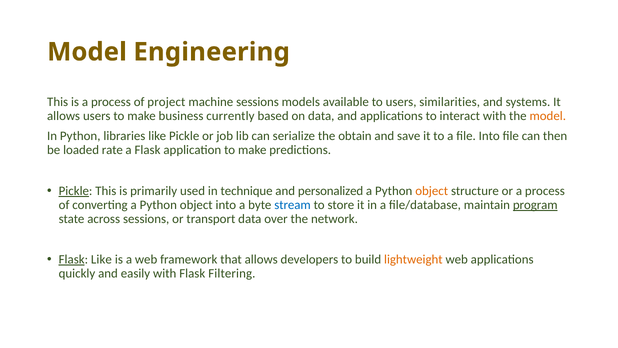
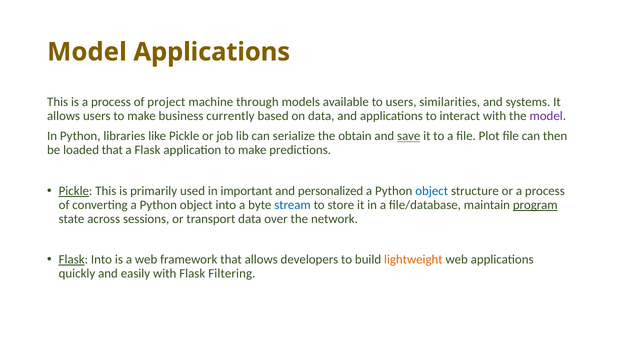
Model Engineering: Engineering -> Applications (212, 52)
machine sessions: sessions -> through (257, 102)
model colour: orange -> purple (548, 116)
save underline: none -> present (409, 136)
file Into: Into -> Plot (489, 136)
loaded rate: rate -> that (112, 150)
technique: technique -> important (247, 191)
object colour: orange -> blue (432, 191)
Flask Like: Like -> Into (101, 259)
